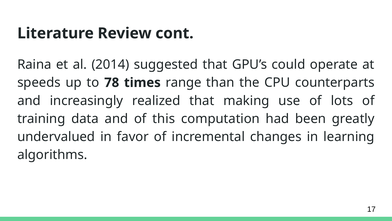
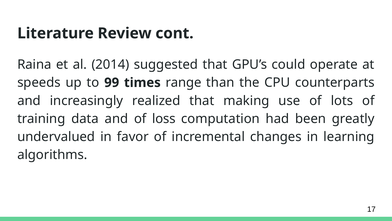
78: 78 -> 99 (112, 82)
this: this -> loss (164, 119)
